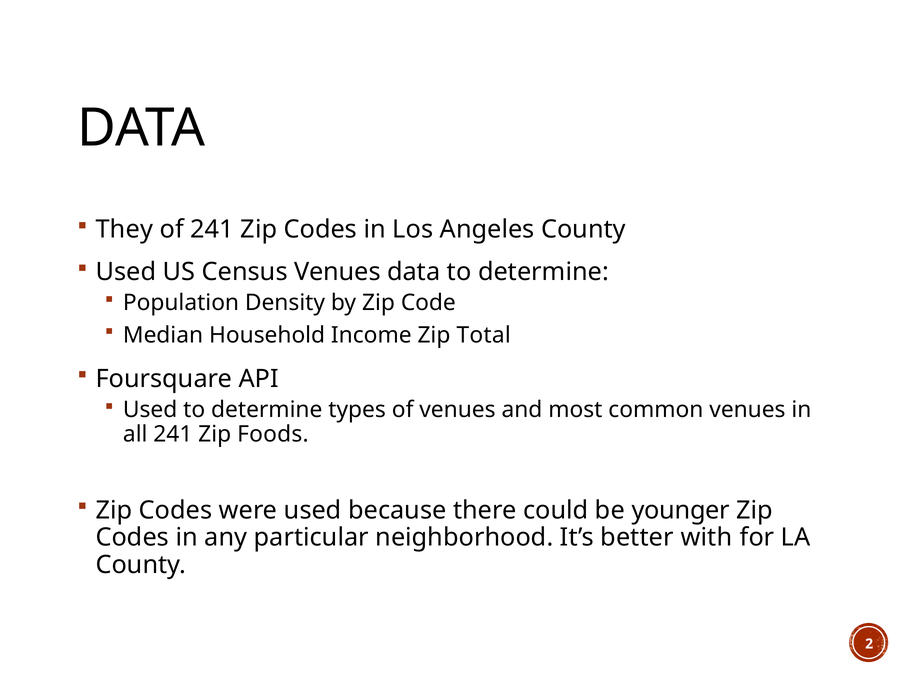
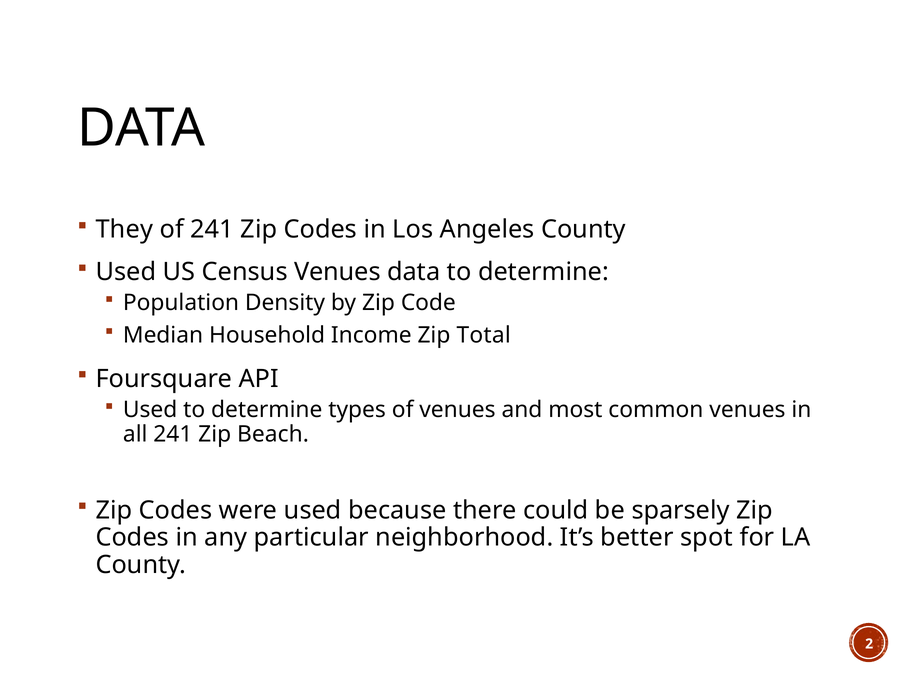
Foods: Foods -> Beach (273, 434)
younger: younger -> sparsely (681, 510)
with: with -> spot (707, 538)
